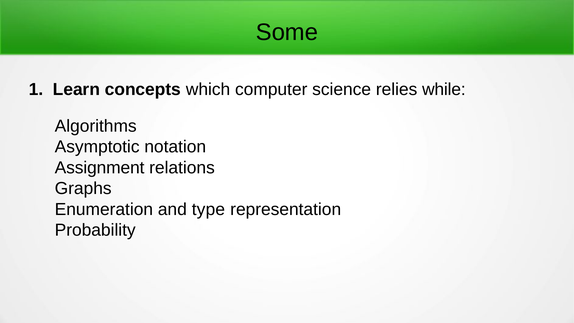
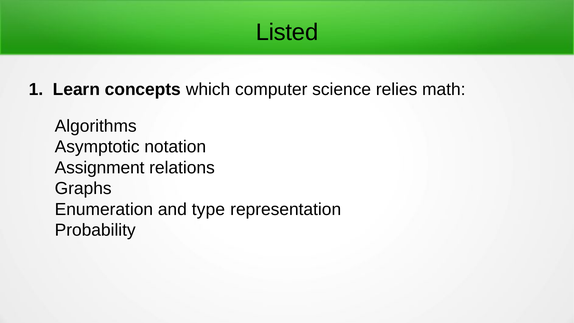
Some: Some -> Listed (287, 32)
while: while -> math (444, 90)
